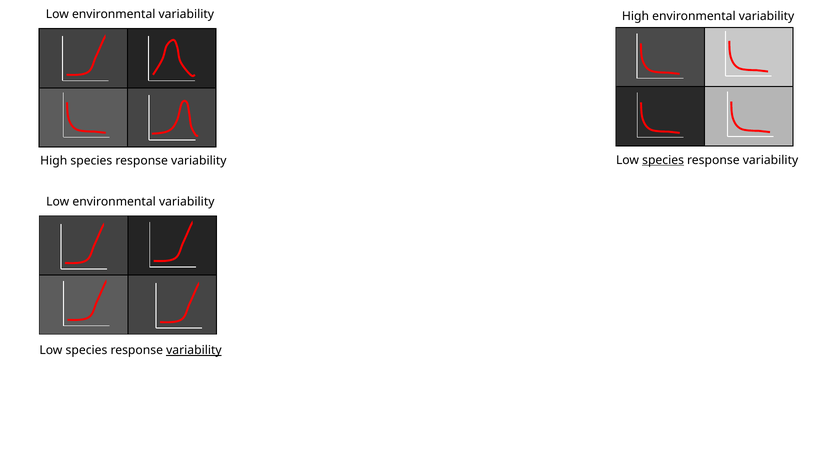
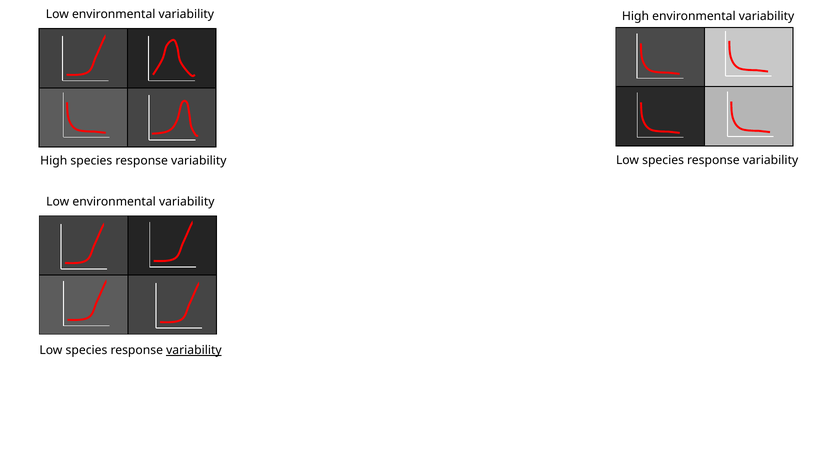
species underline: present -> none (663, 160)
